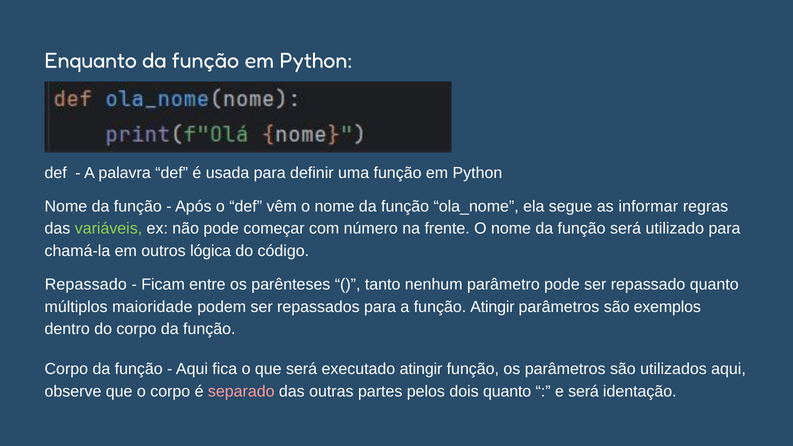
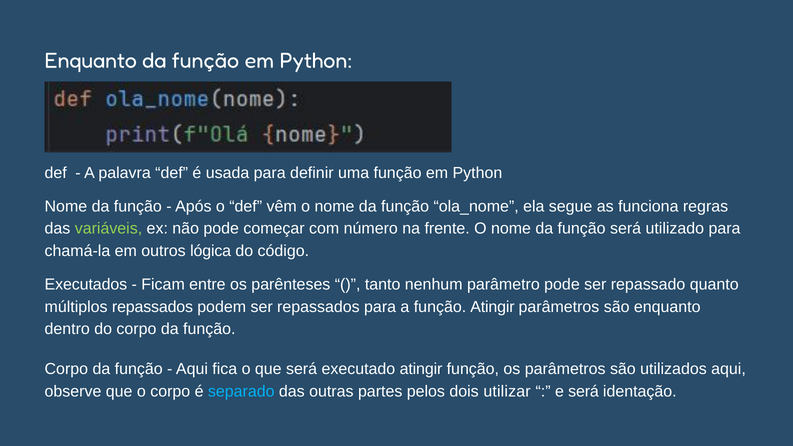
informar: informar -> funciona (648, 206)
Repassado: Repassado -> Executados (86, 285)
múltiplos maioridade: maioridade -> repassados (153, 307)
são exemplos: exemplos -> enquanto (667, 307)
separado colour: pink -> light blue (241, 391)
dois quanto: quanto -> utilizar (507, 391)
